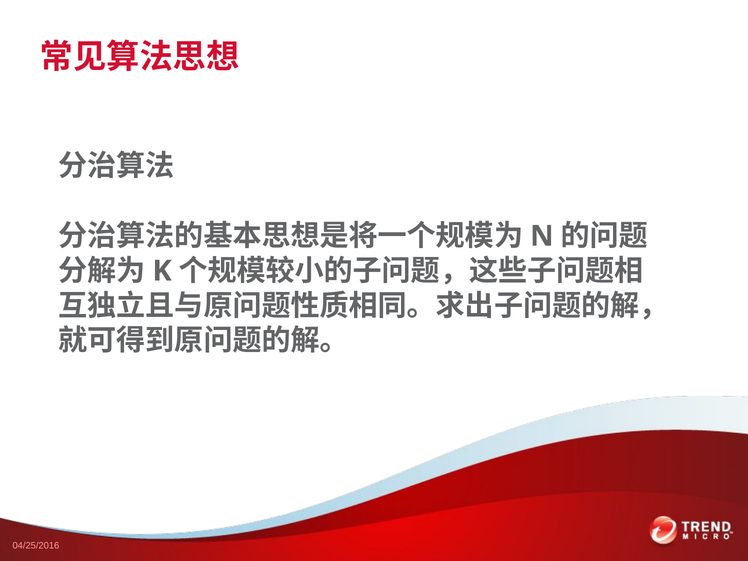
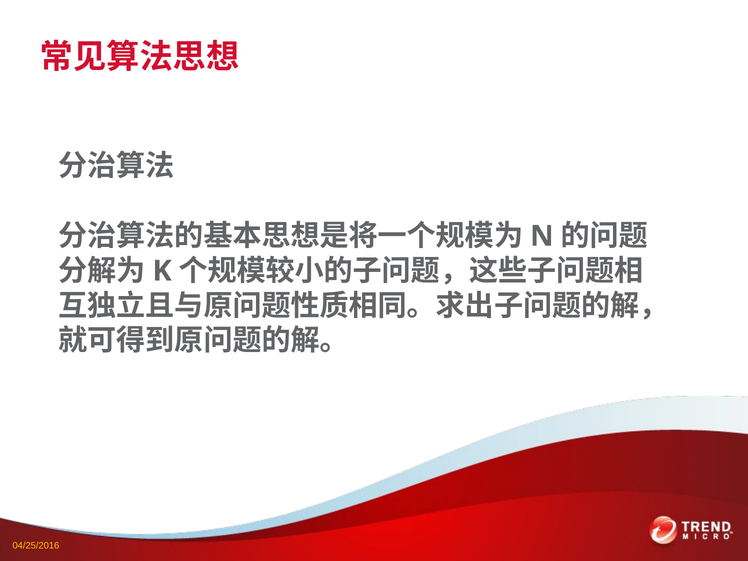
04/25/2016 colour: pink -> yellow (36, 546)
